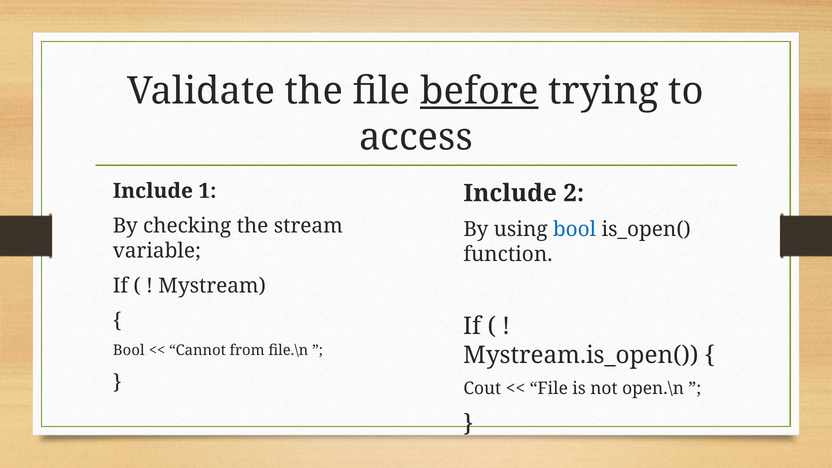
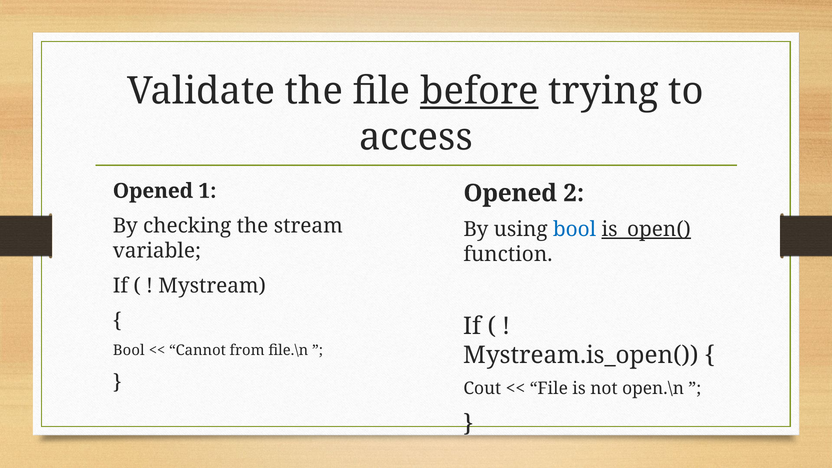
Include: Include -> Opened (153, 191)
Include: Include -> Opened (510, 193)
is_open( underline: none -> present (646, 229)
